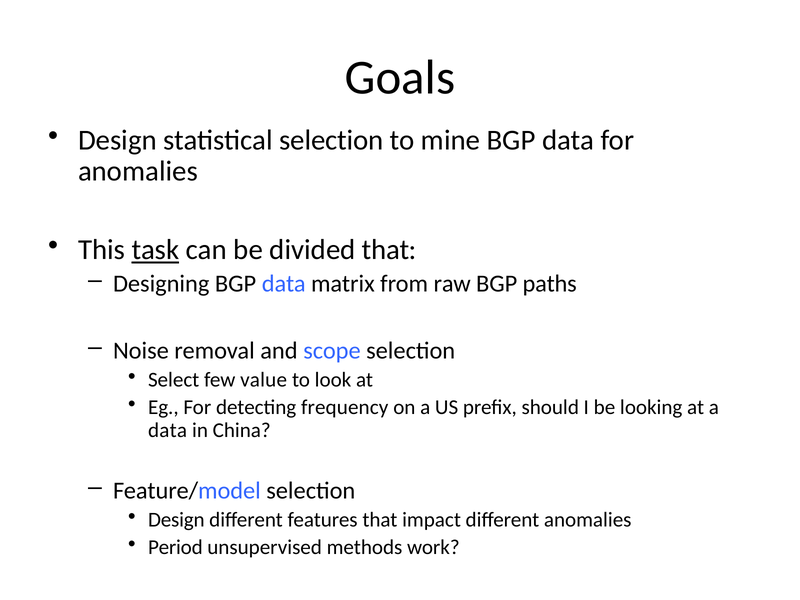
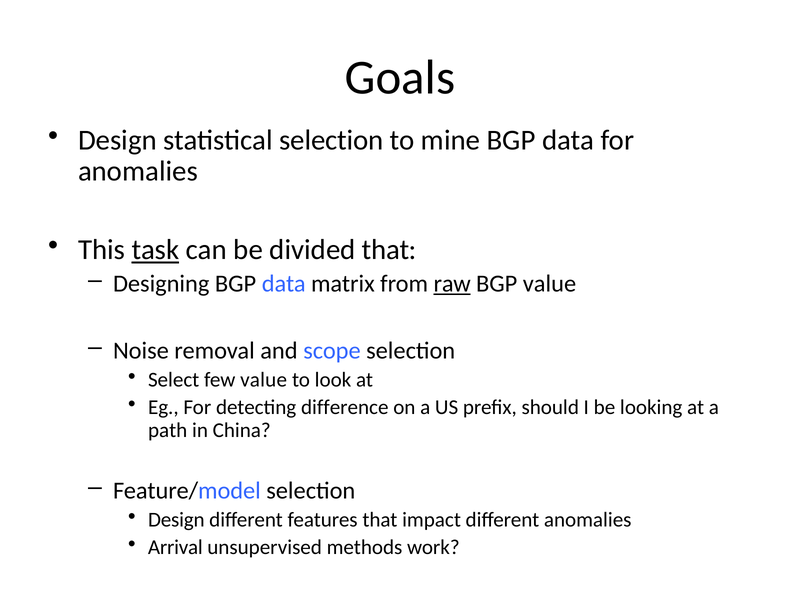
raw underline: none -> present (452, 284)
BGP paths: paths -> value (549, 284)
frequency: frequency -> difference (345, 407)
data: data -> path (168, 430)
Period: Period -> Arrival (175, 547)
